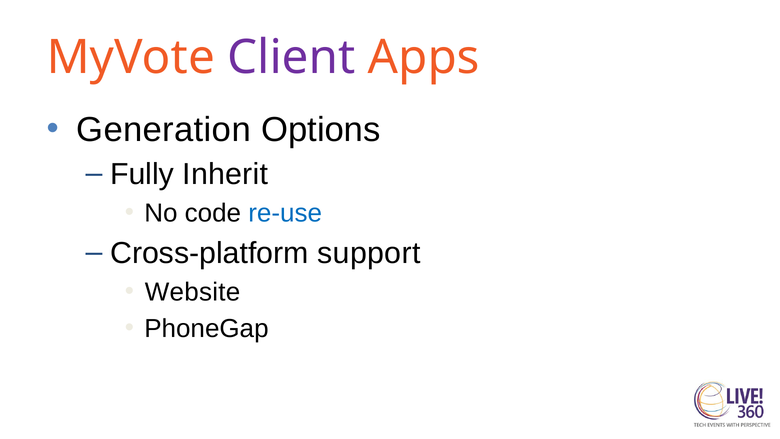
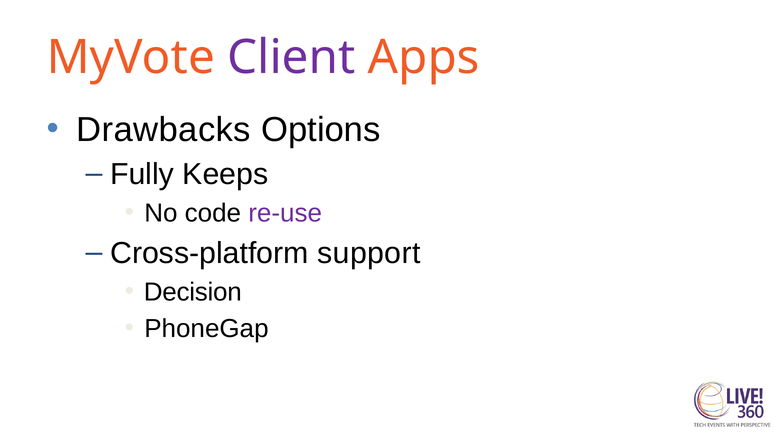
Generation: Generation -> Drawbacks (164, 130)
Inherit: Inherit -> Keeps (225, 174)
re-use colour: blue -> purple (285, 213)
Website: Website -> Decision (193, 292)
